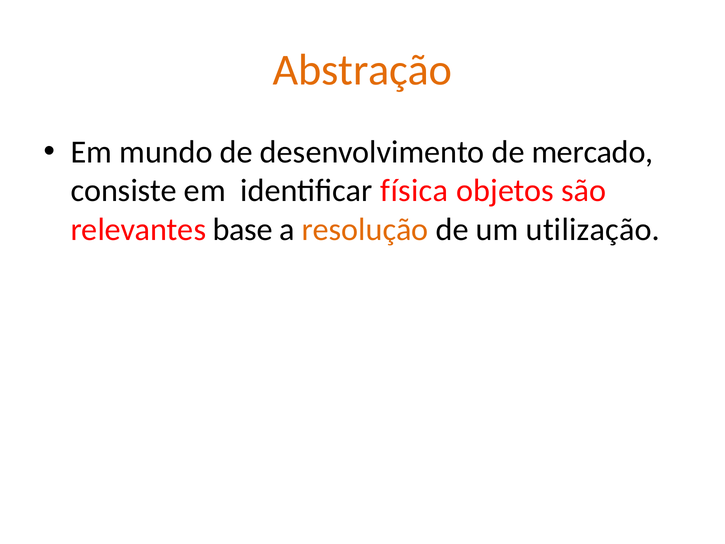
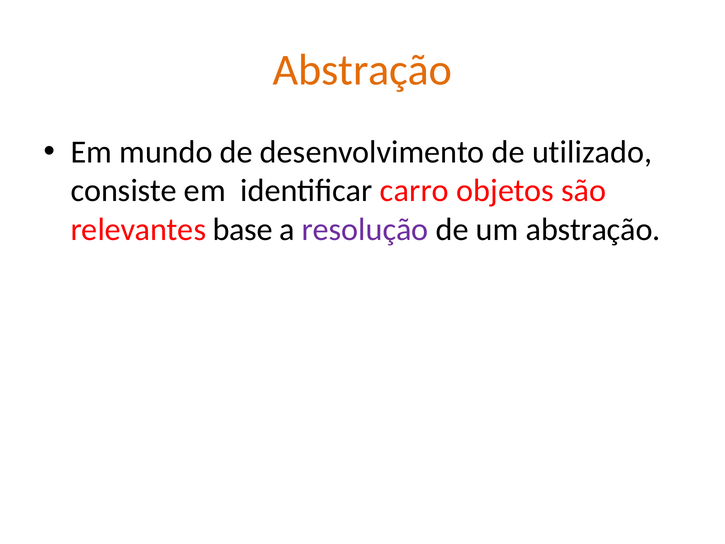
mercado: mercado -> utilizado (592, 152)
física: física -> carro (414, 191)
resolução colour: orange -> purple (365, 229)
um utilização: utilização -> abstração (593, 229)
